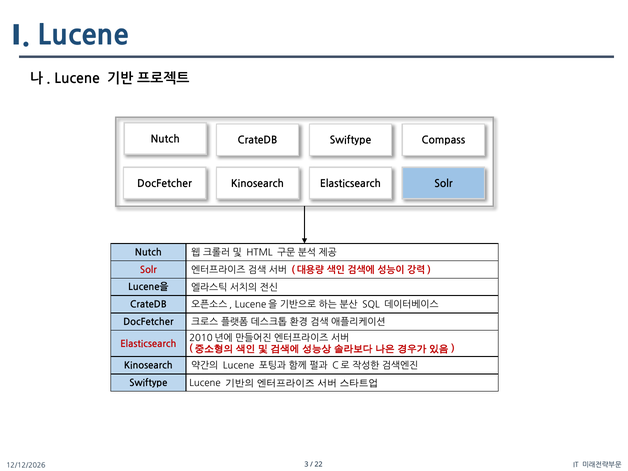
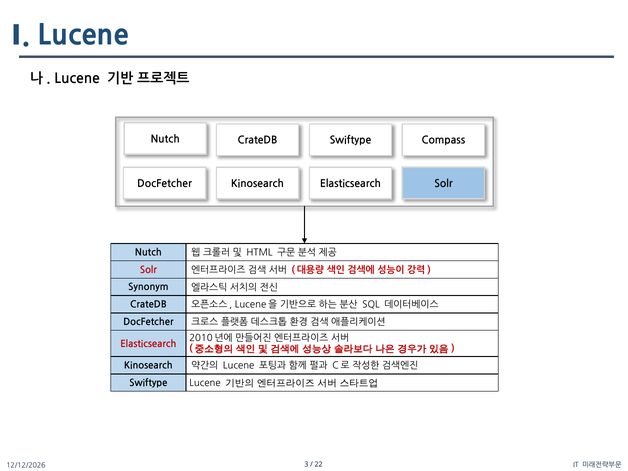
Lucene을: Lucene을 -> Synonym (148, 287)
